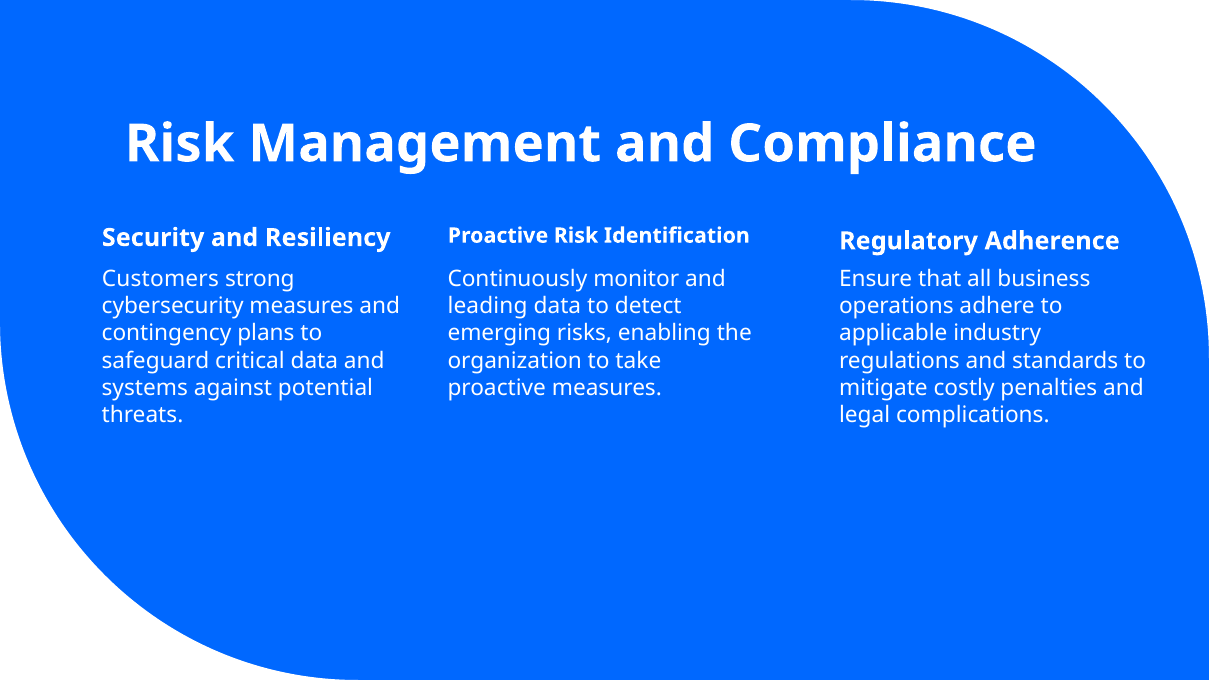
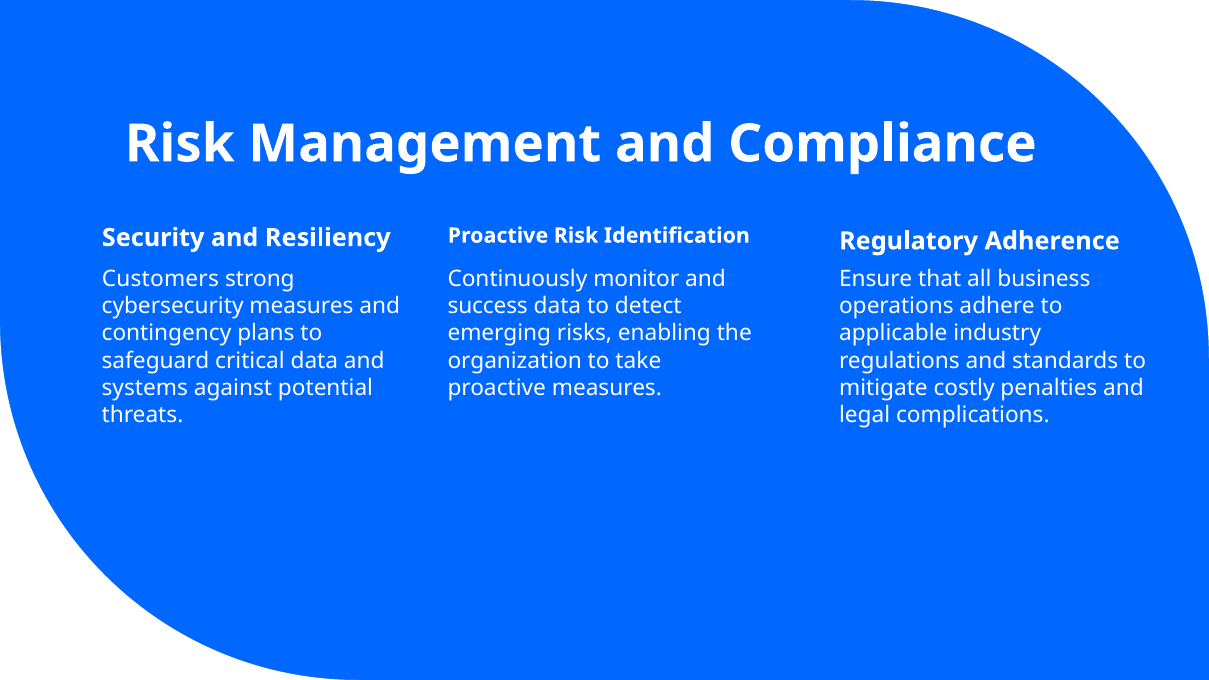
leading: leading -> success (488, 306)
